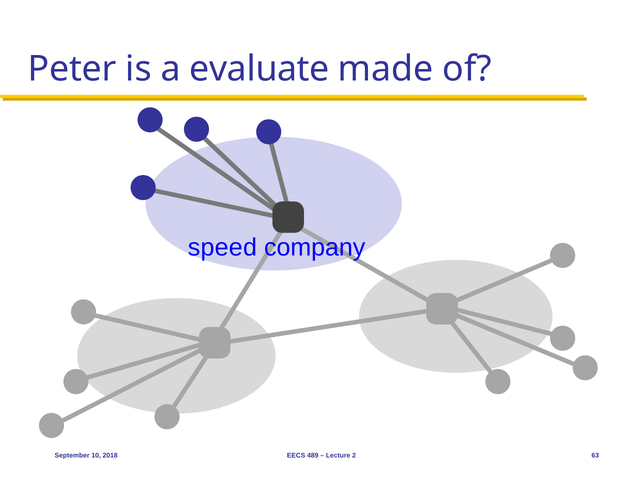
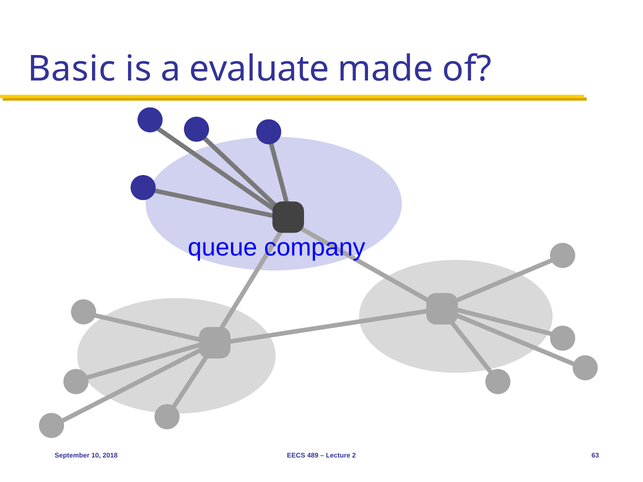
Peter: Peter -> Basic (72, 69)
speed: speed -> queue (223, 247)
